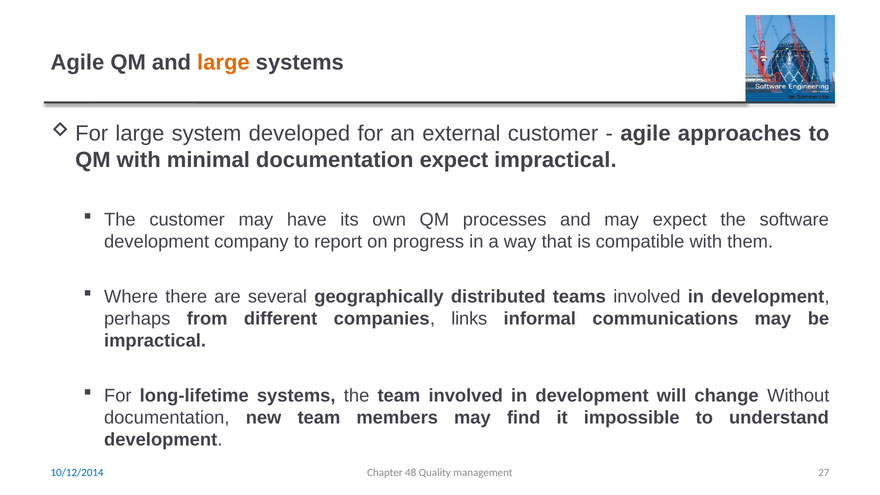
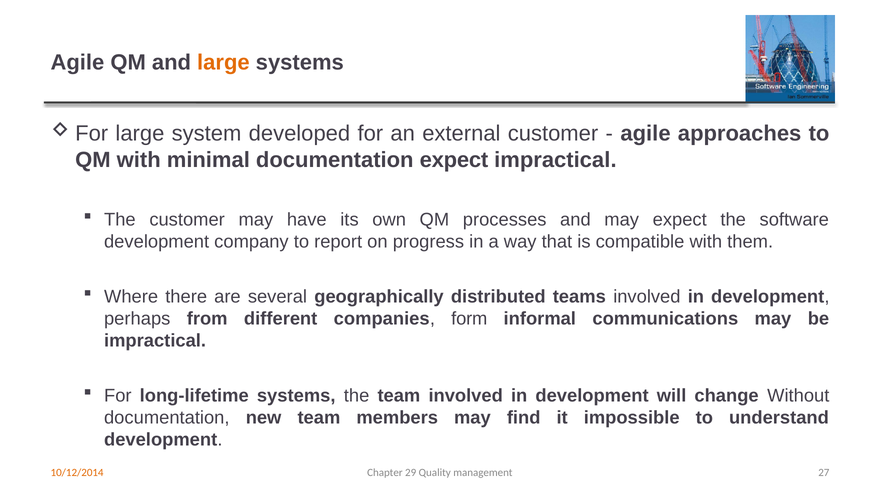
links: links -> form (469, 319)
10/12/2014 colour: blue -> orange (77, 473)
48: 48 -> 29 (411, 473)
